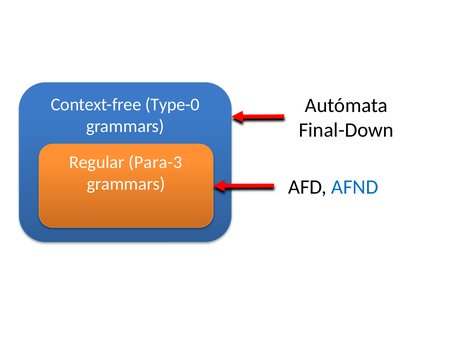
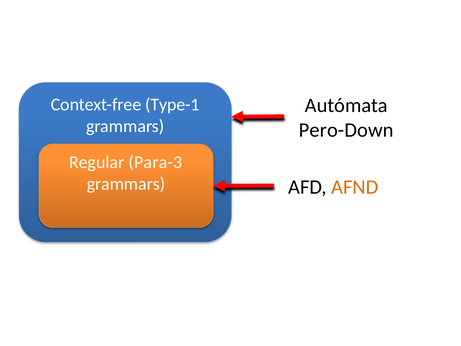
Type-0: Type-0 -> Type-1 (173, 105)
Final-Down: Final-Down -> Pero-Down (346, 130)
AFND colour: blue -> orange (355, 187)
